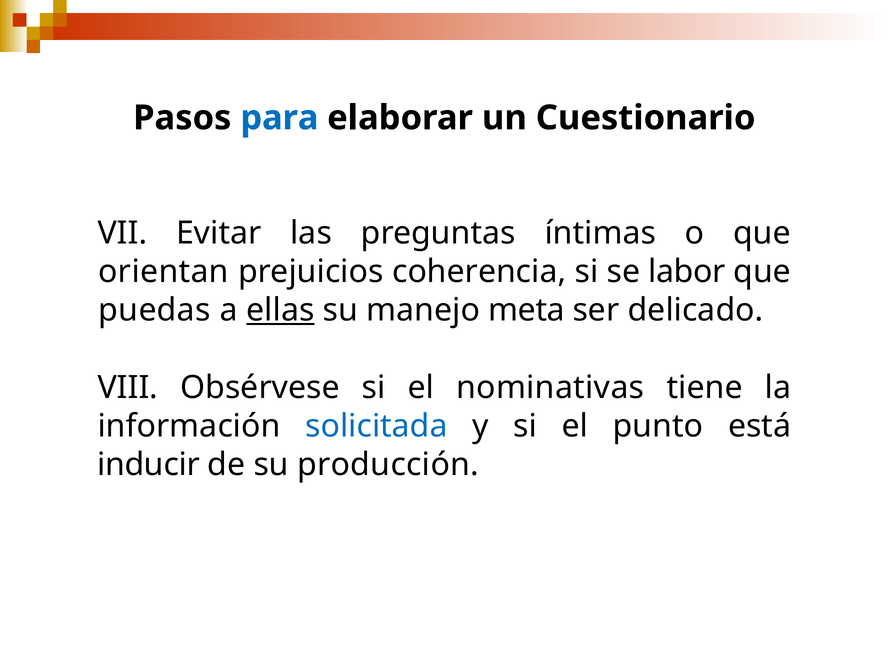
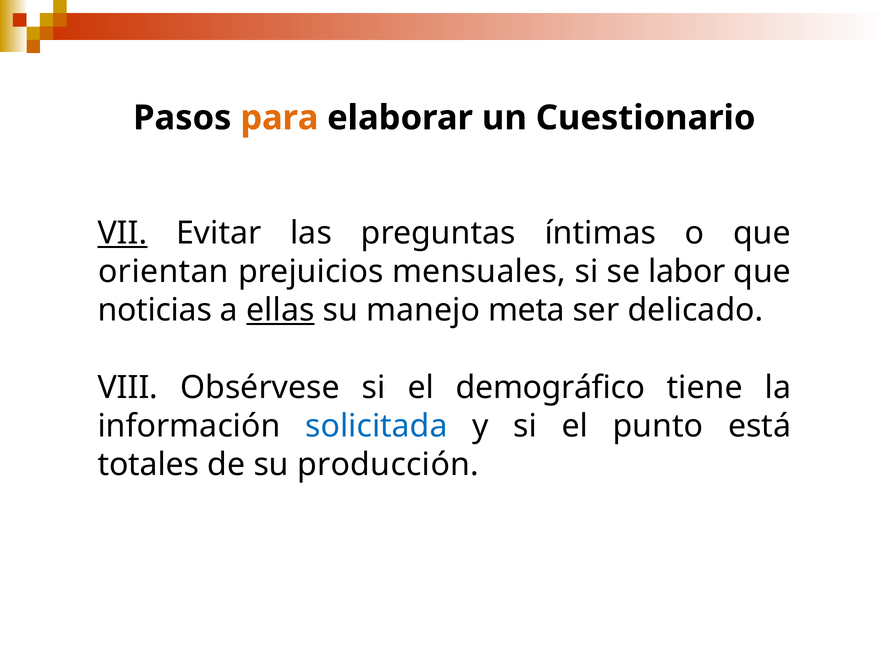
para colour: blue -> orange (279, 118)
VII underline: none -> present (122, 233)
coherencia: coherencia -> mensuales (479, 272)
puedas: puedas -> noticias (155, 310)
nominativas: nominativas -> demográfico (551, 387)
inducir: inducir -> totales (148, 464)
